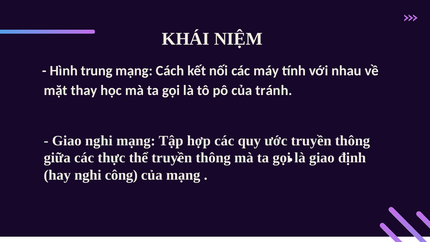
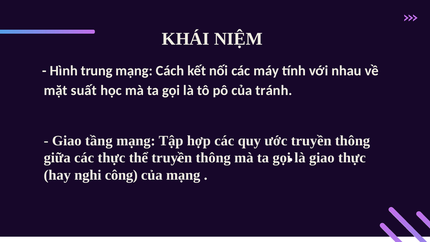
thay: thay -> suất (84, 90)
Giao nghi: nghi -> tầng (99, 141)
giao định: định -> thực (352, 158)
